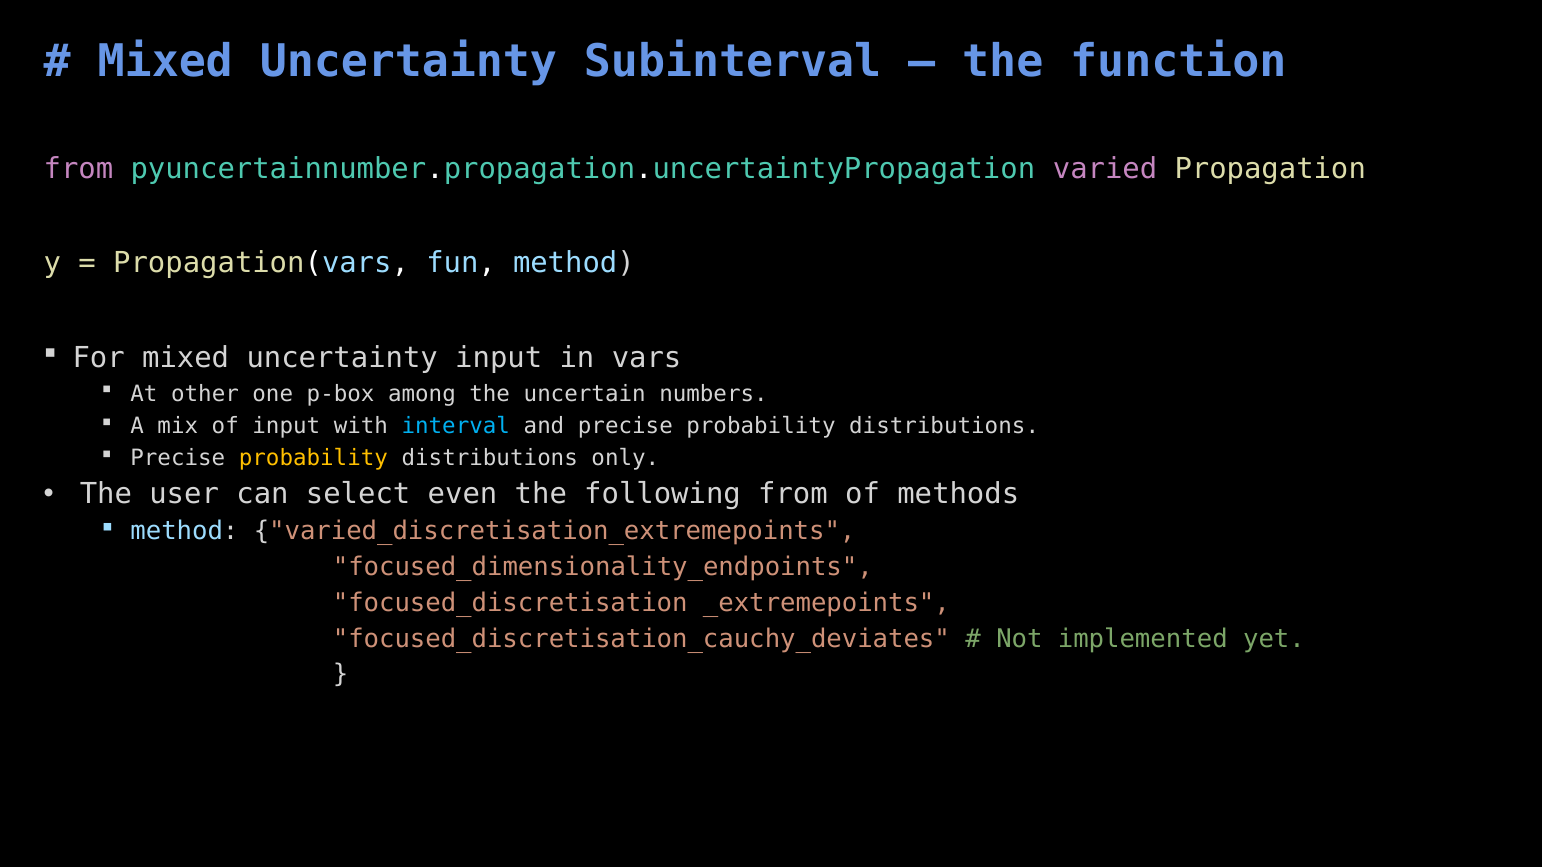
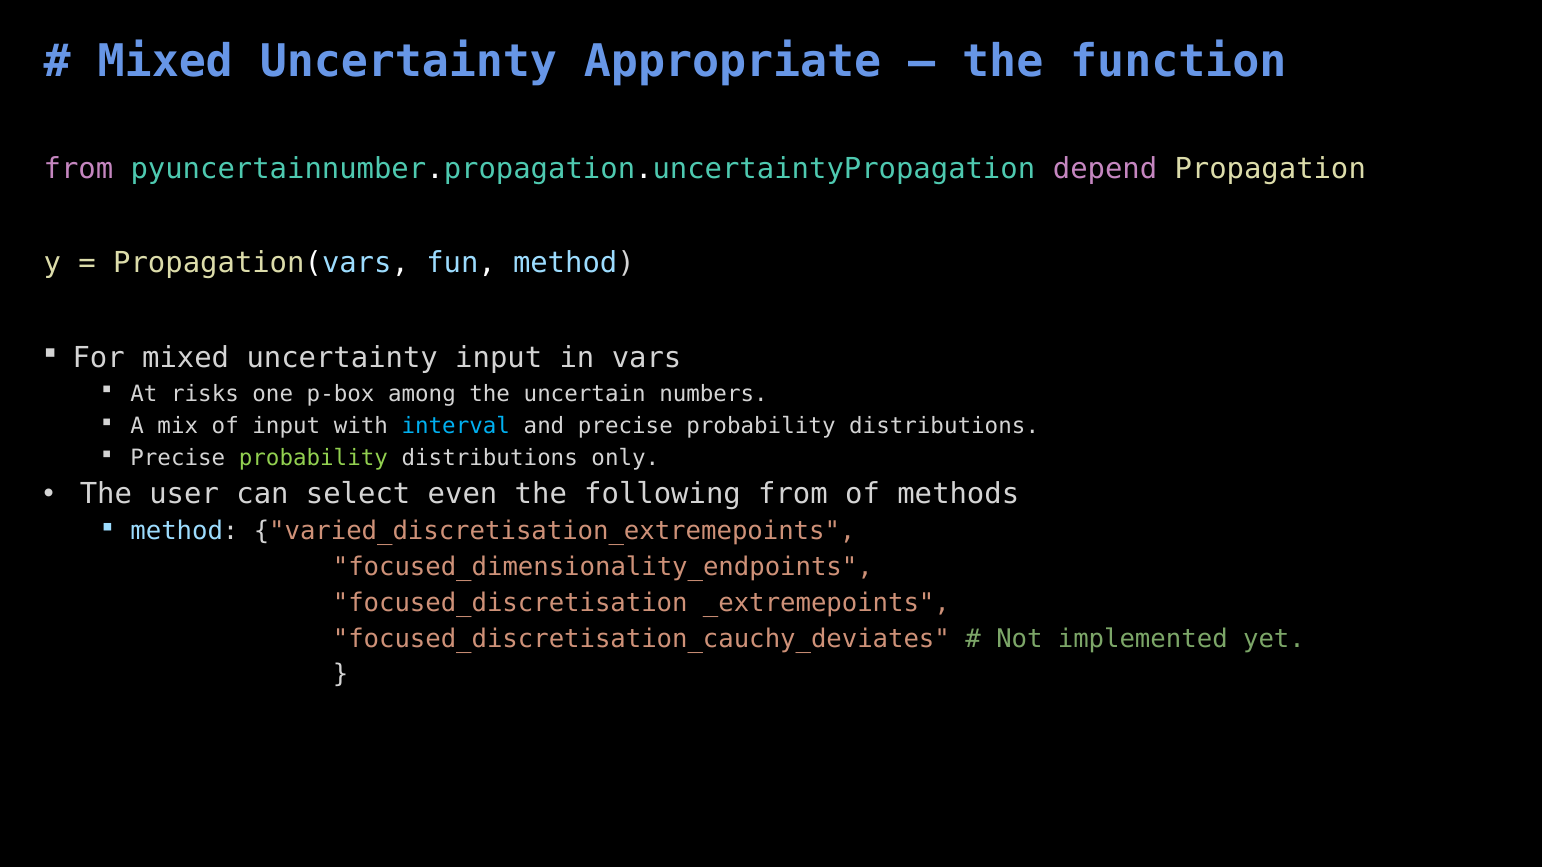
Subinterval: Subinterval -> Appropriate (733, 62)
varied: varied -> depend (1105, 169)
other: other -> risks (205, 394)
probability colour: yellow -> light green (313, 458)
